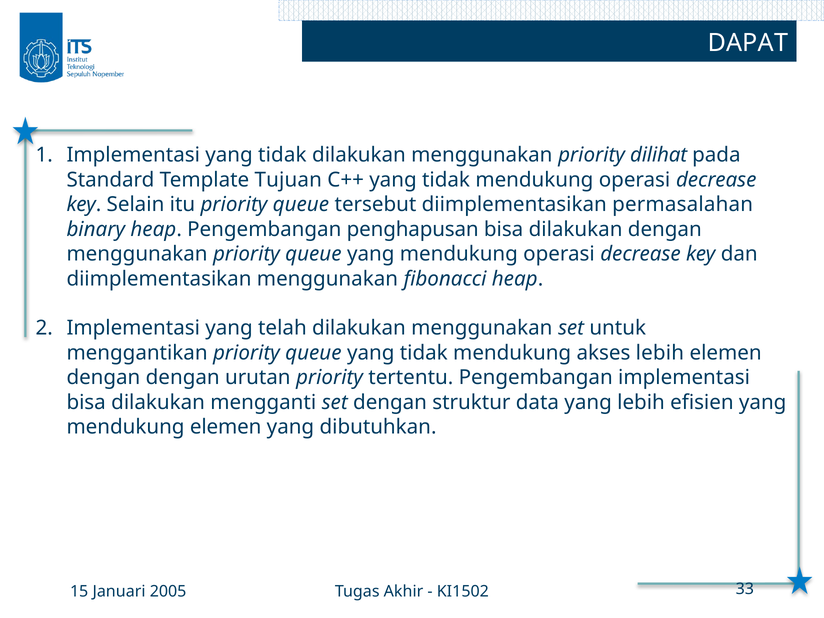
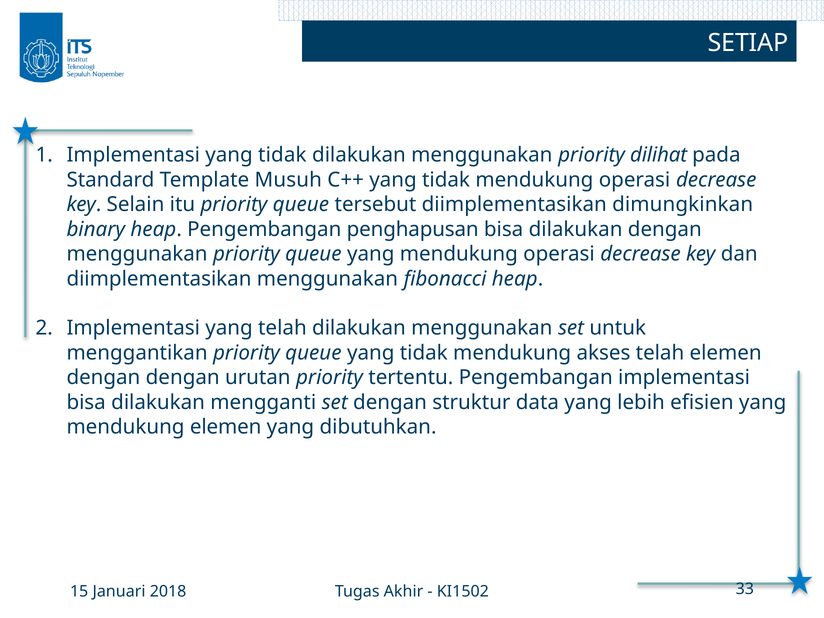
DAPAT: DAPAT -> SETIAP (748, 43)
Tujuan: Tujuan -> Musuh (288, 180)
permasalahan: permasalahan -> dimungkinkan (683, 205)
akses lebih: lebih -> telah (660, 353)
2005: 2005 -> 2018 (168, 592)
